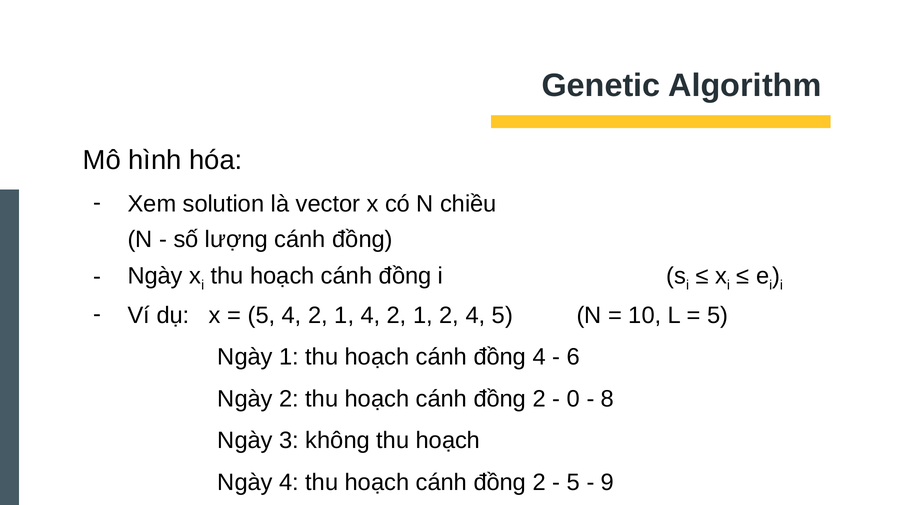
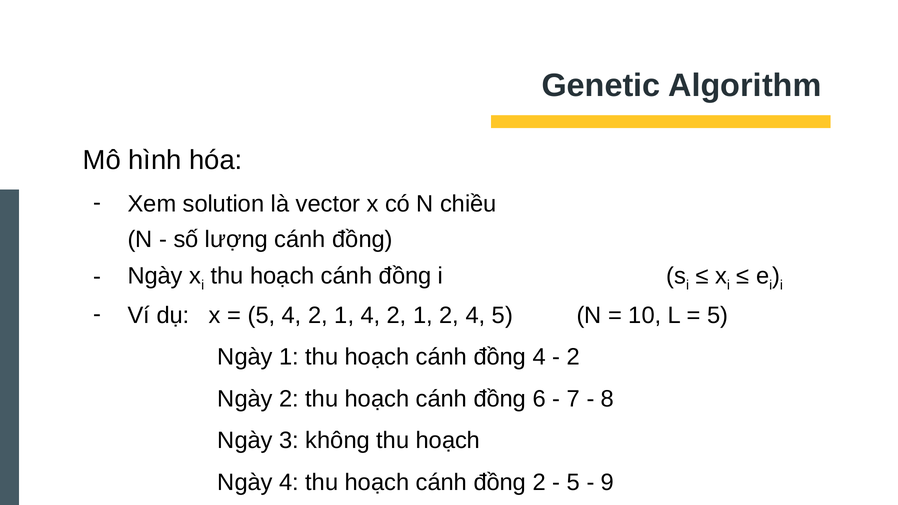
6: 6 -> 2 (573, 357)
2: 2 -> 6 (539, 399)
0: 0 -> 7 (573, 399)
